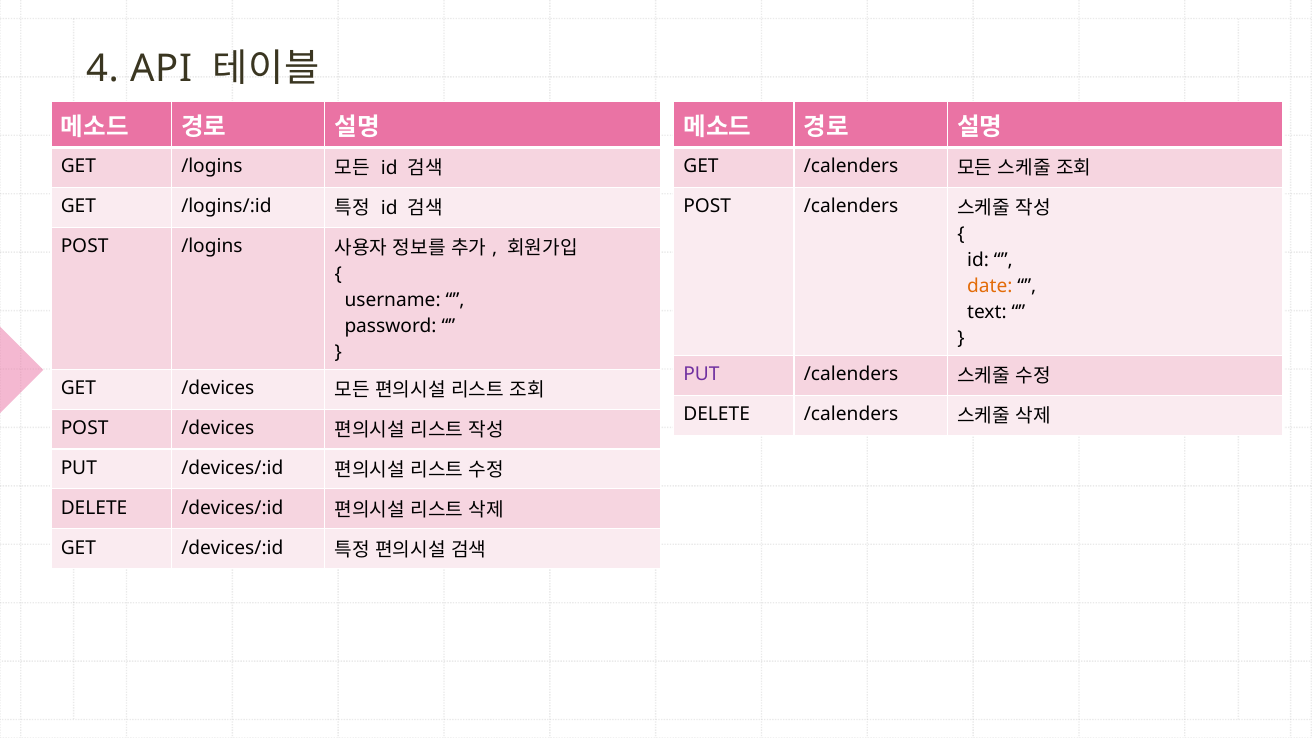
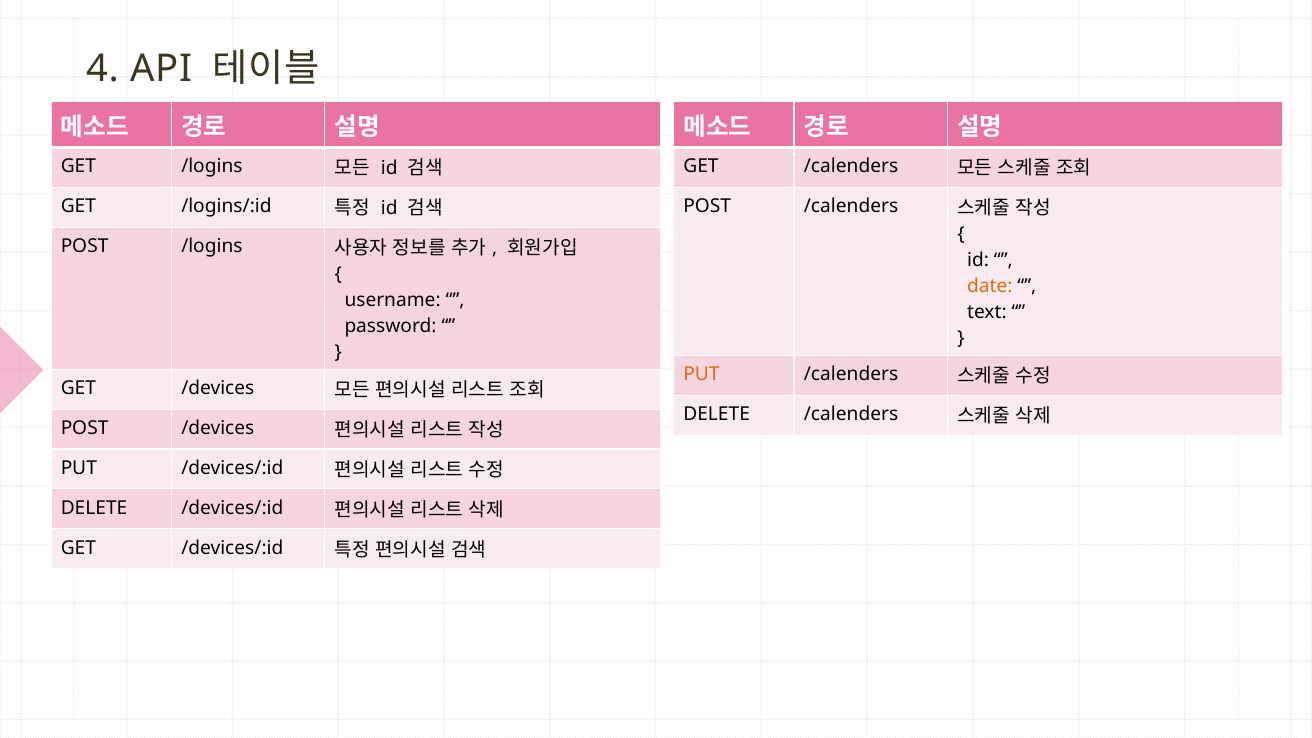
PUT colour: purple -> orange (702, 374)
